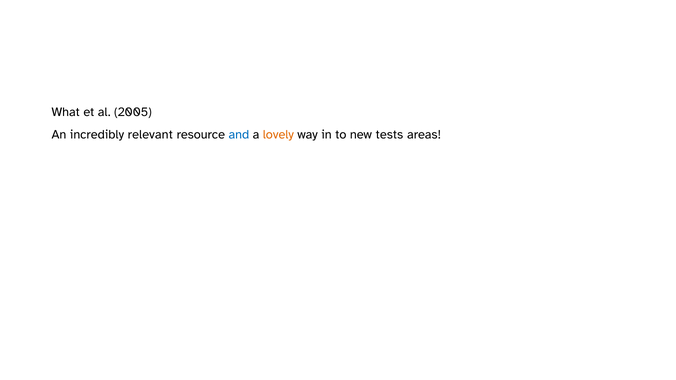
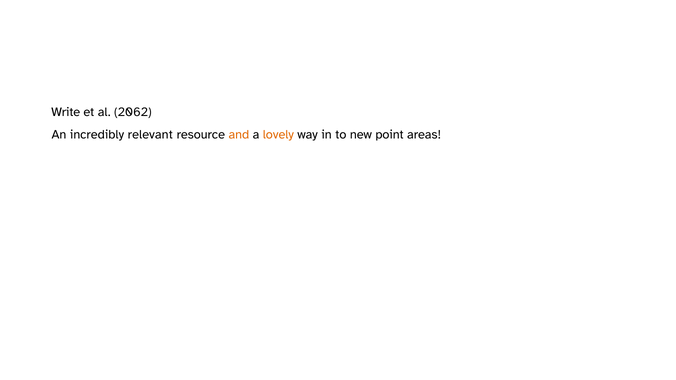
What: What -> Write (66, 112)
2005: 2005 -> 2062 (133, 112)
and colour: blue -> orange (239, 135)
tests: tests -> point (390, 135)
